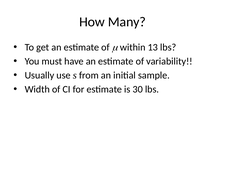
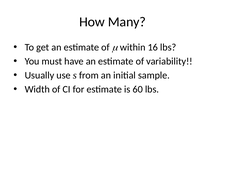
13: 13 -> 16 (153, 47)
30: 30 -> 60 (138, 89)
